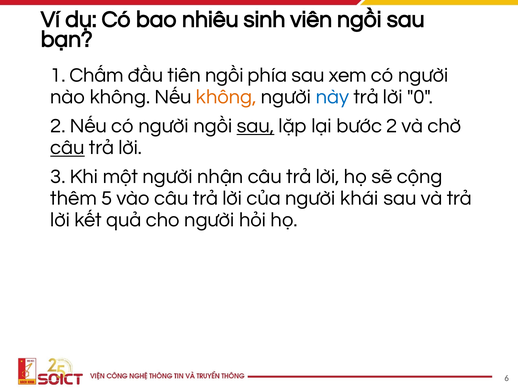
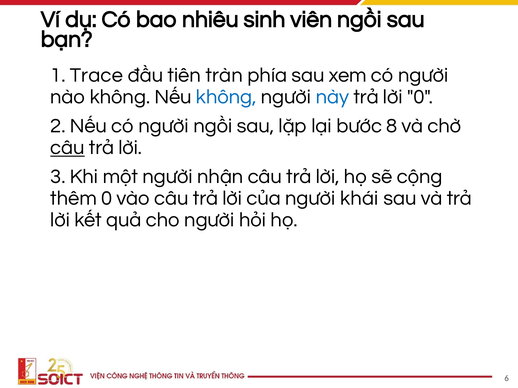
Chấm: Chấm -> Trace (96, 75)
tiên ngồi: ngồi -> tràn (224, 75)
không colour: orange -> blue (226, 97)
sau underline: present -> none (256, 126)
bước 2: 2 -> 8 (392, 126)
thêm 5: 5 -> 0 (107, 198)
